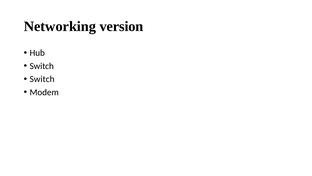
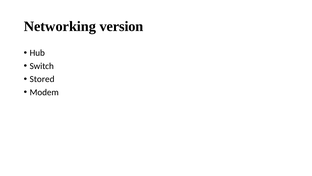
Switch: Switch -> Stored (42, 79)
